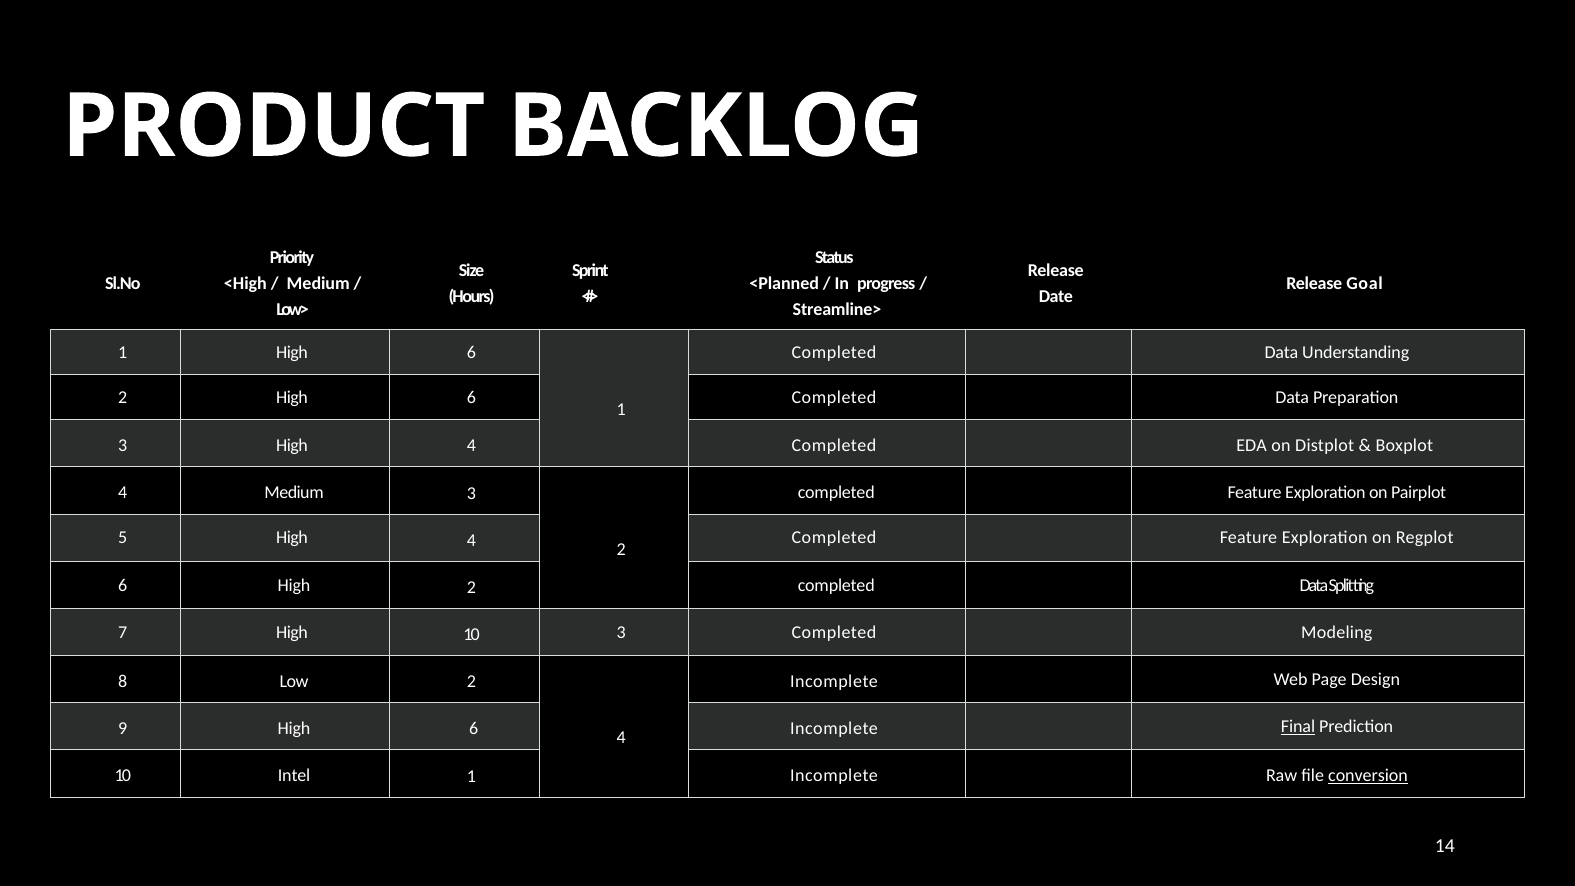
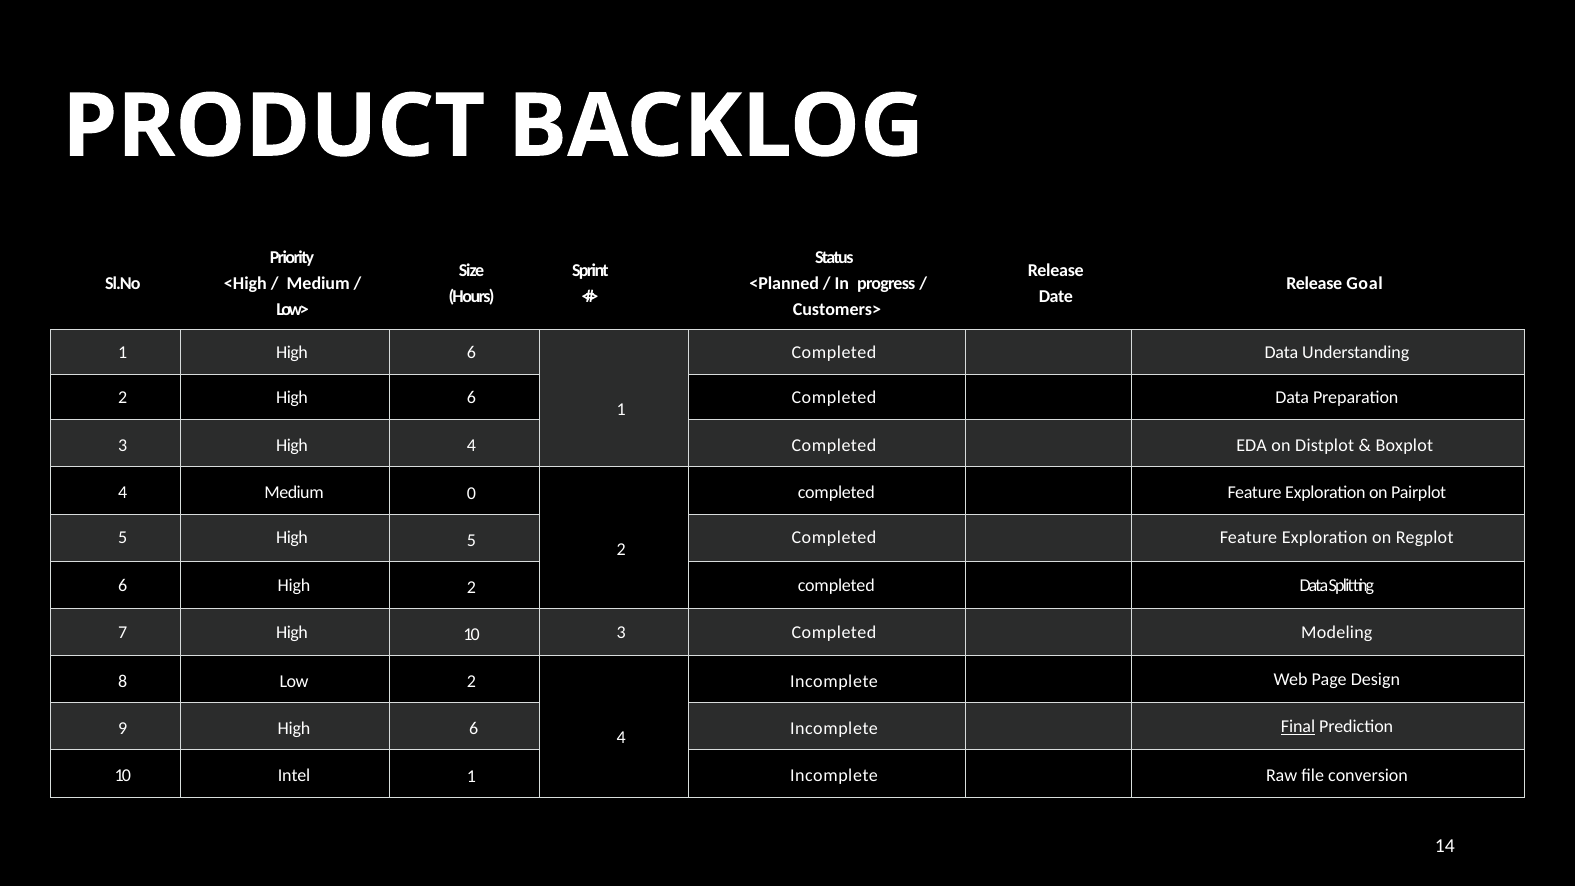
Streamline>: Streamline> -> Customers> (837, 309)
Medium 3: 3 -> 0 (472, 493)
5 High 4: 4 -> 5 (472, 540)
conversion underline: present -> none (1368, 776)
